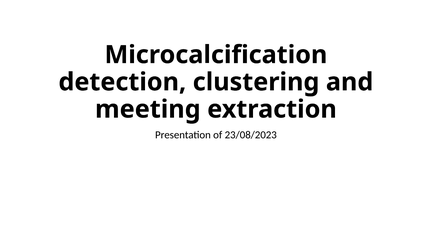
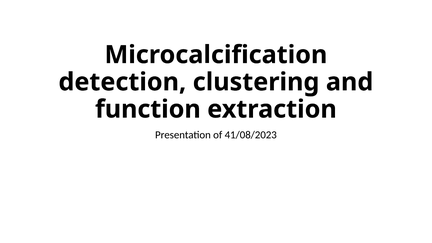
meeting: meeting -> function (148, 109)
23/08/2023: 23/08/2023 -> 41/08/2023 (251, 135)
